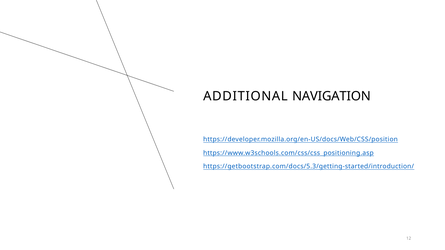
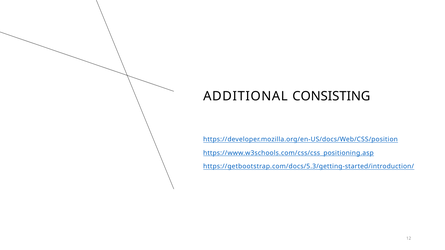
NAVIGATION: NAVIGATION -> CONSISTING (331, 96)
